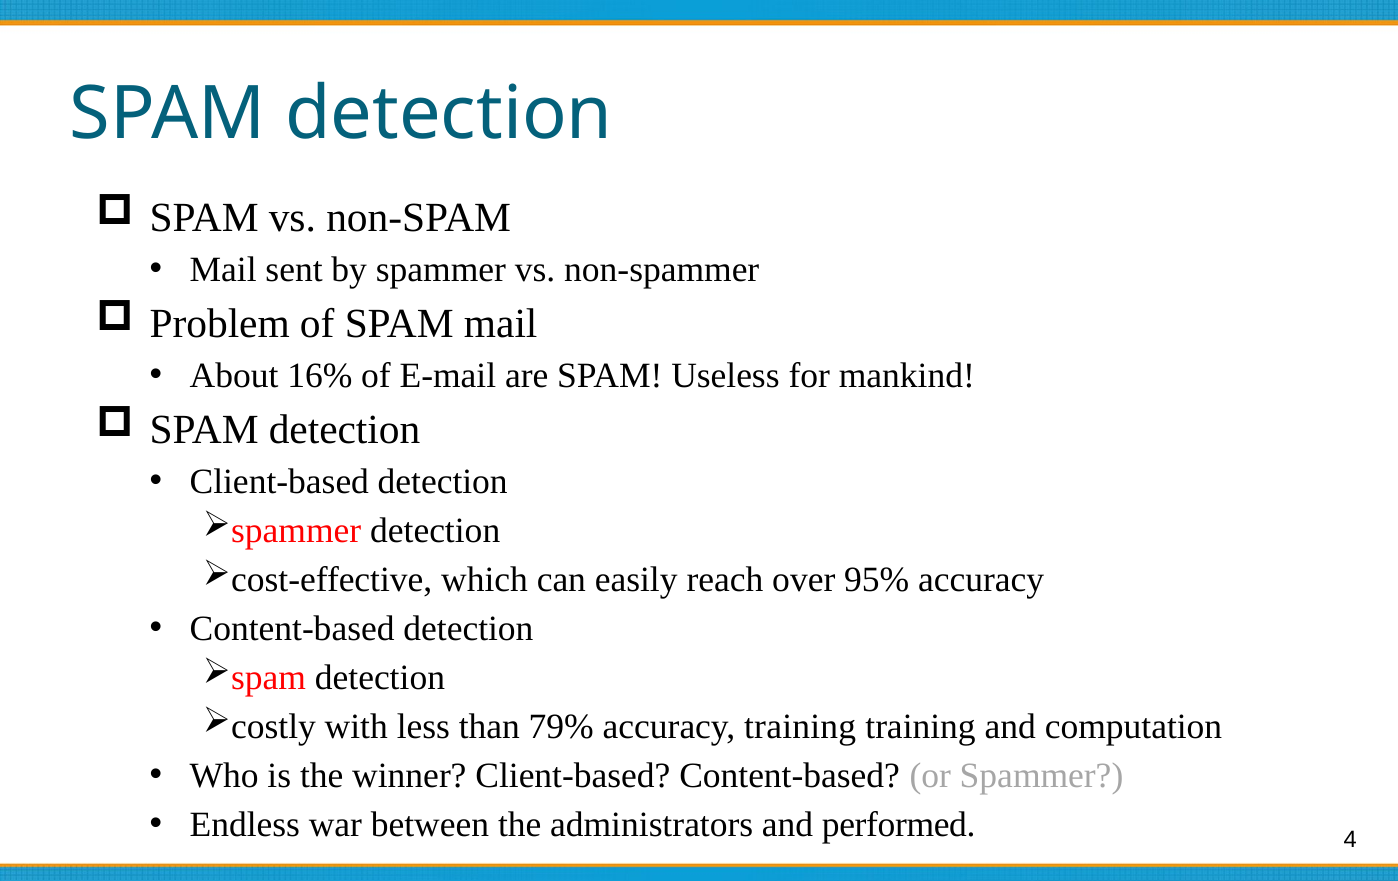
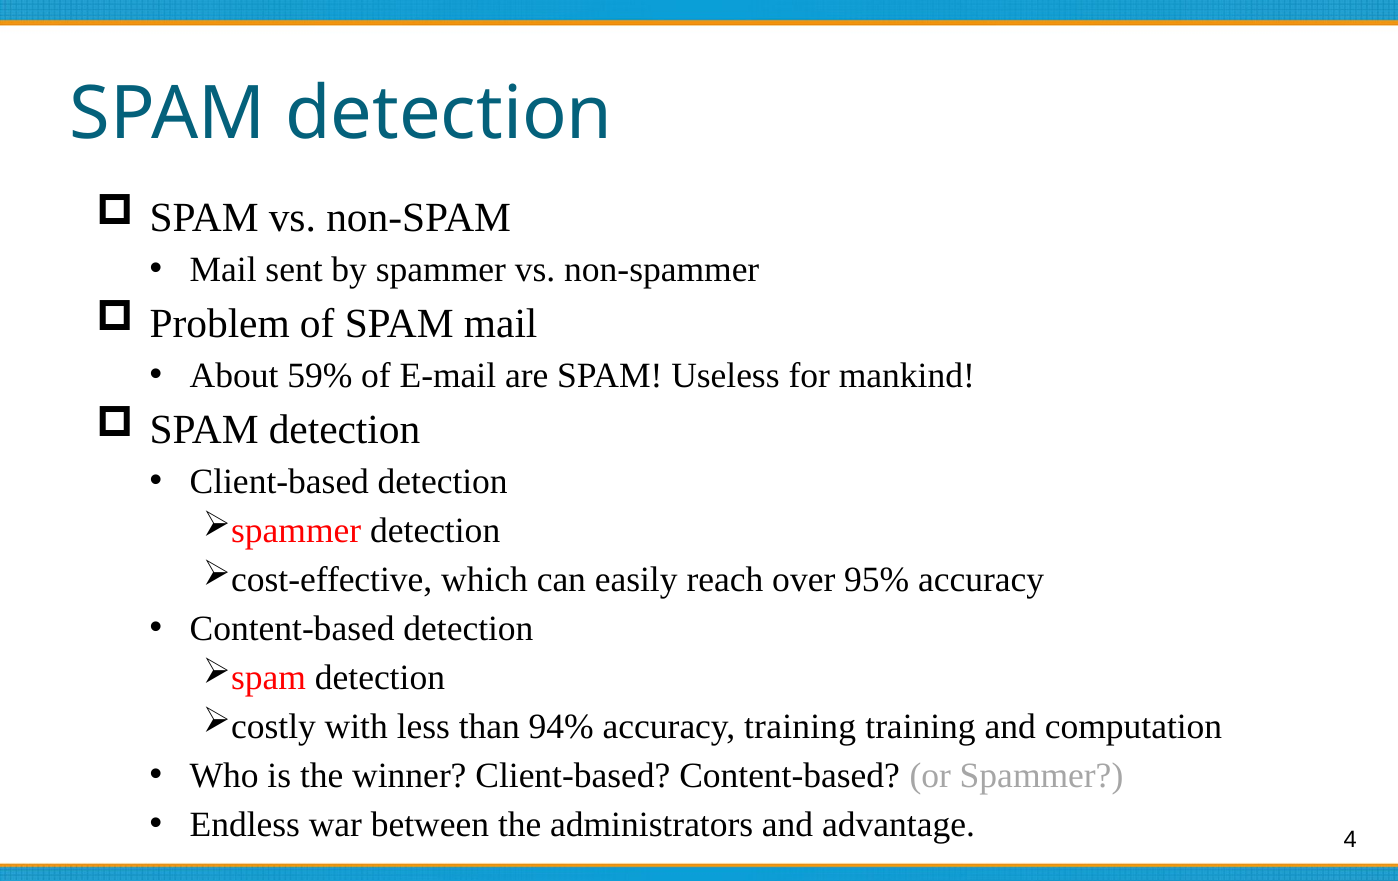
16%: 16% -> 59% (320, 376)
79%: 79% -> 94% (561, 727)
performed: performed -> advantage (899, 825)
